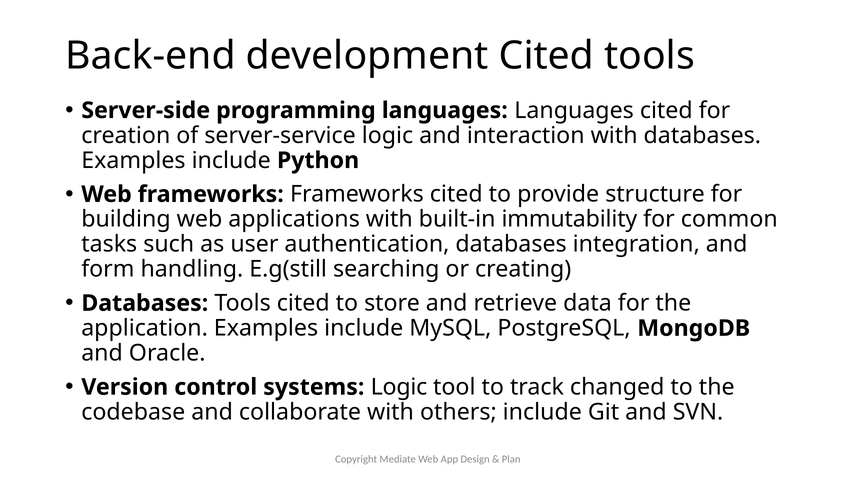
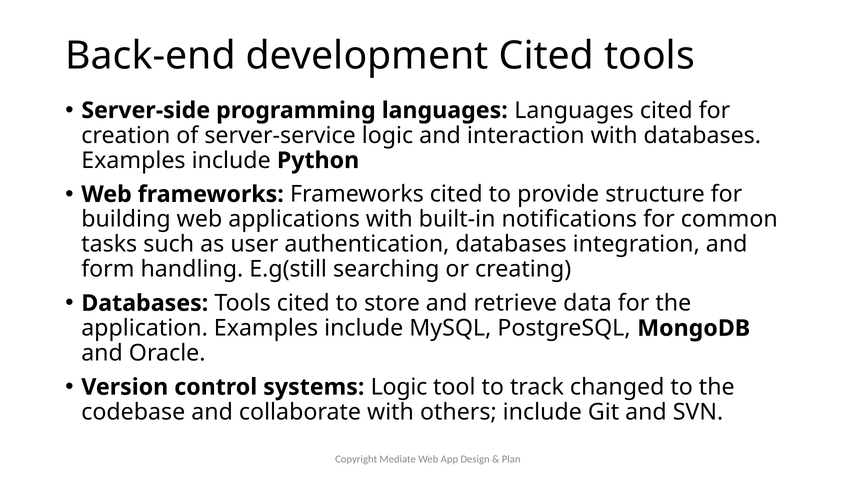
immutability: immutability -> notifications (569, 220)
